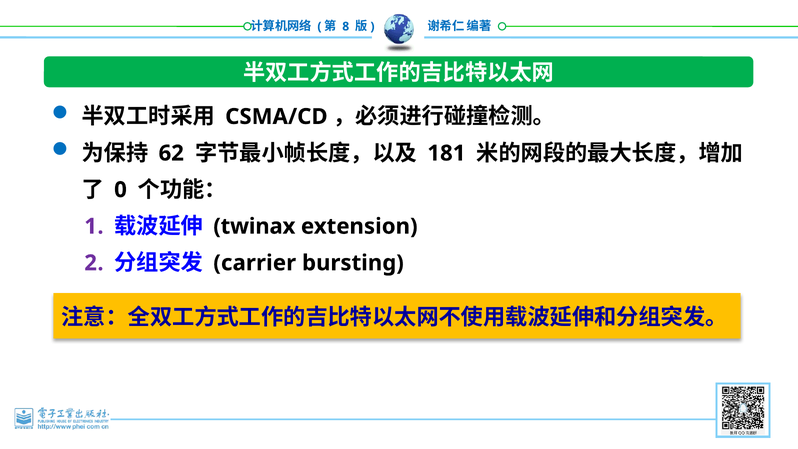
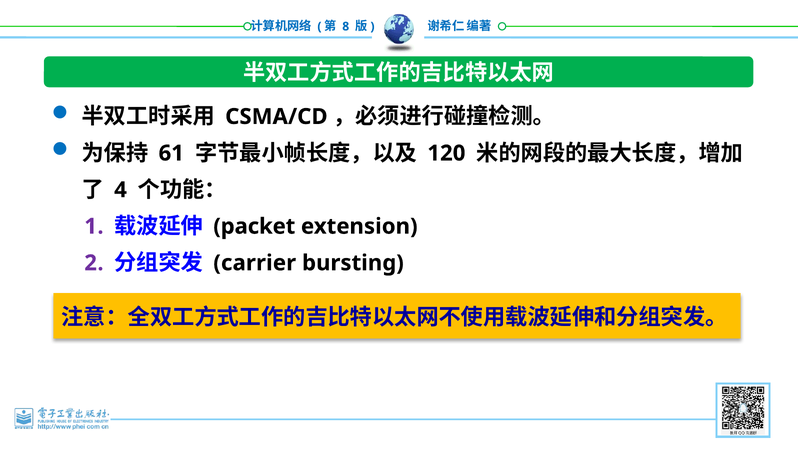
62: 62 -> 61 (171, 153)
181: 181 -> 120 (446, 153)
0: 0 -> 4 (120, 190)
twinax: twinax -> packet (254, 226)
